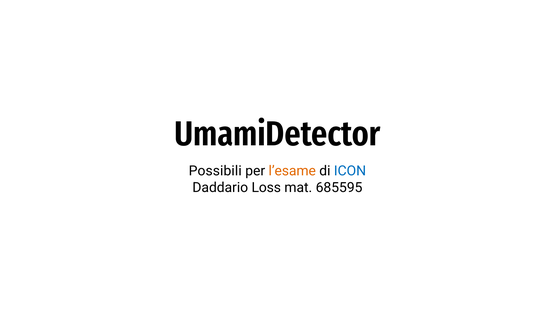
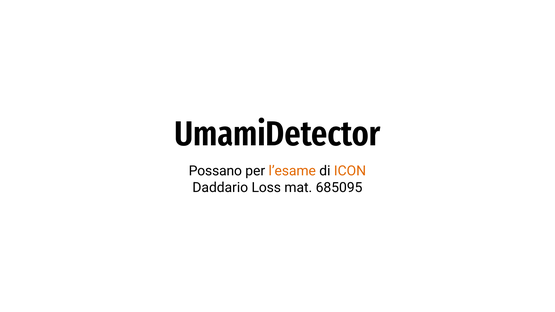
Possibili: Possibili -> Possano (215, 171)
ICON colour: blue -> orange (350, 171)
685595: 685595 -> 685095 (339, 188)
